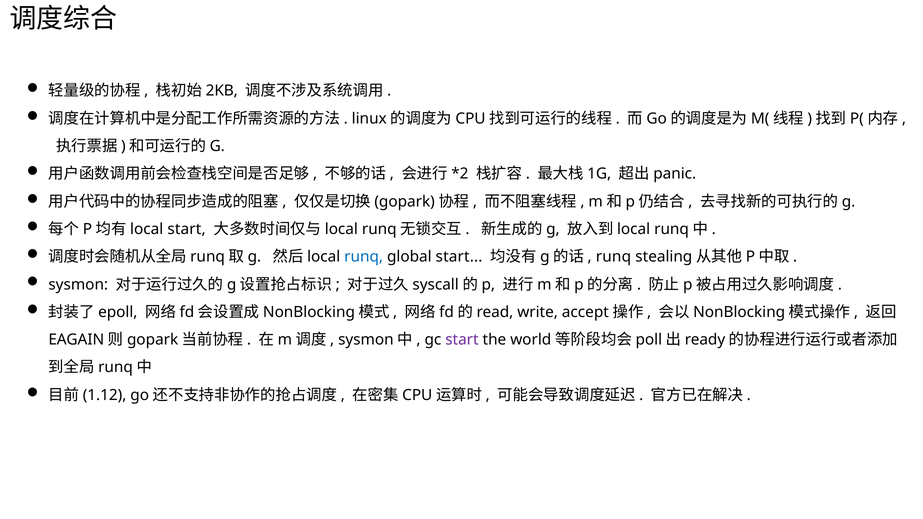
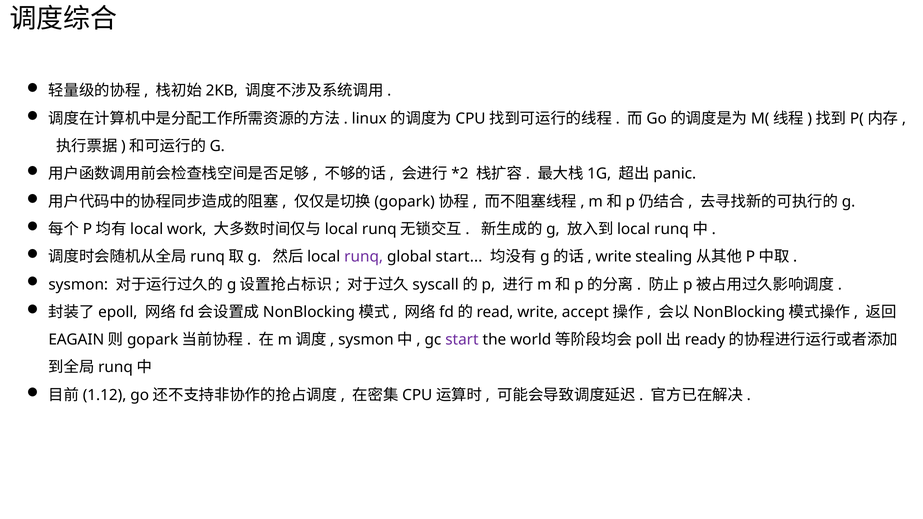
start: start -> work (187, 229)
runq colour: blue -> purple (364, 257)
runq: runq -> write (614, 257)
